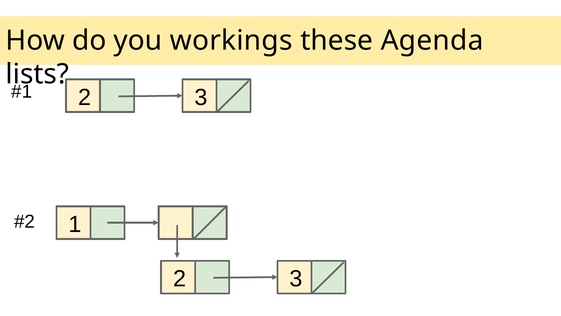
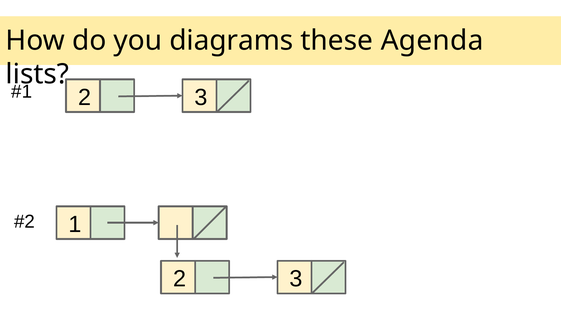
workings: workings -> diagrams (231, 41)
